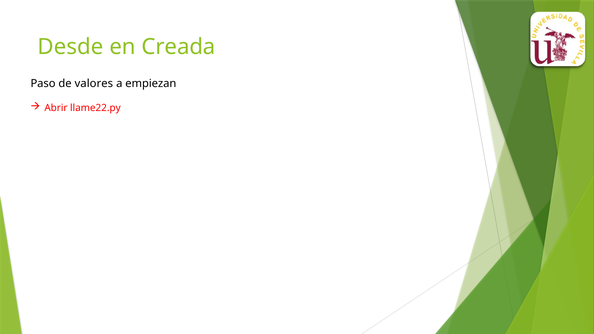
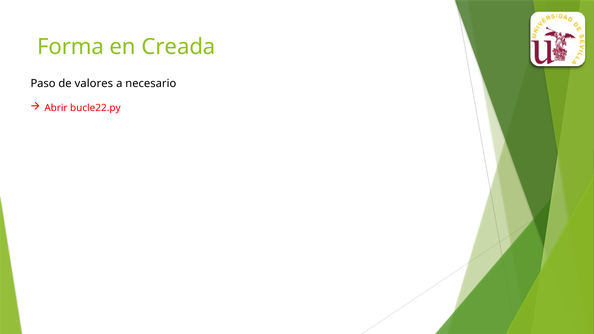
Desde: Desde -> Forma (71, 47)
empiezan: empiezan -> necesario (151, 83)
llame22.py: llame22.py -> bucle22.py (95, 108)
